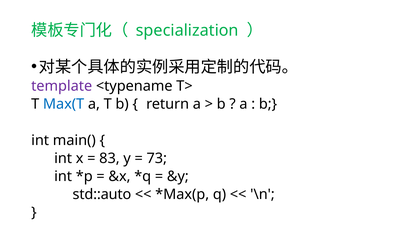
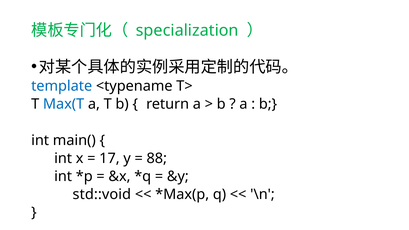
template colour: purple -> blue (62, 86)
83: 83 -> 17 (109, 158)
73: 73 -> 88 (157, 158)
std::auto: std::auto -> std::void (102, 194)
